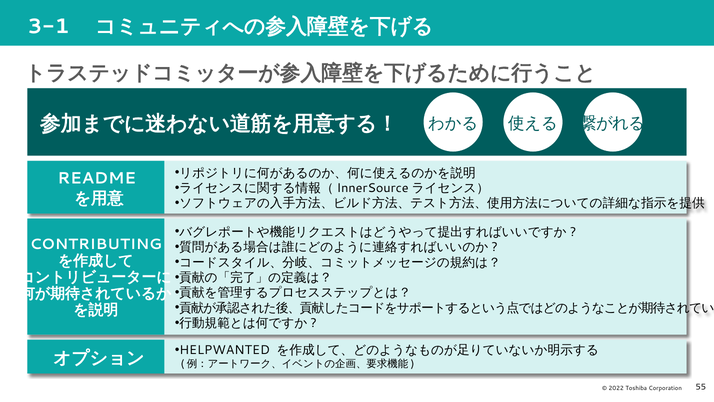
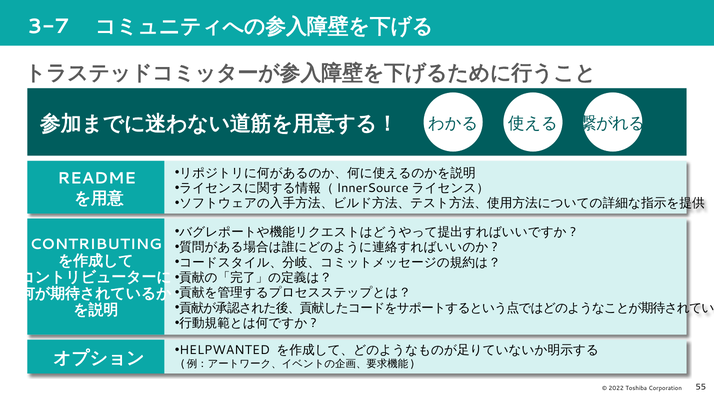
3-1: 3-1 -> 3-7 (48, 26)
